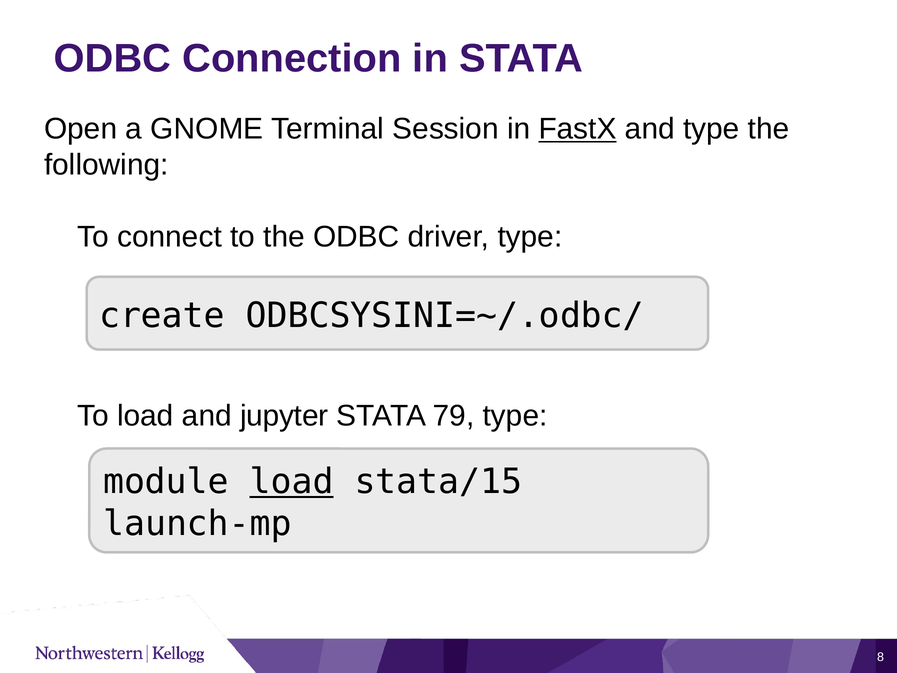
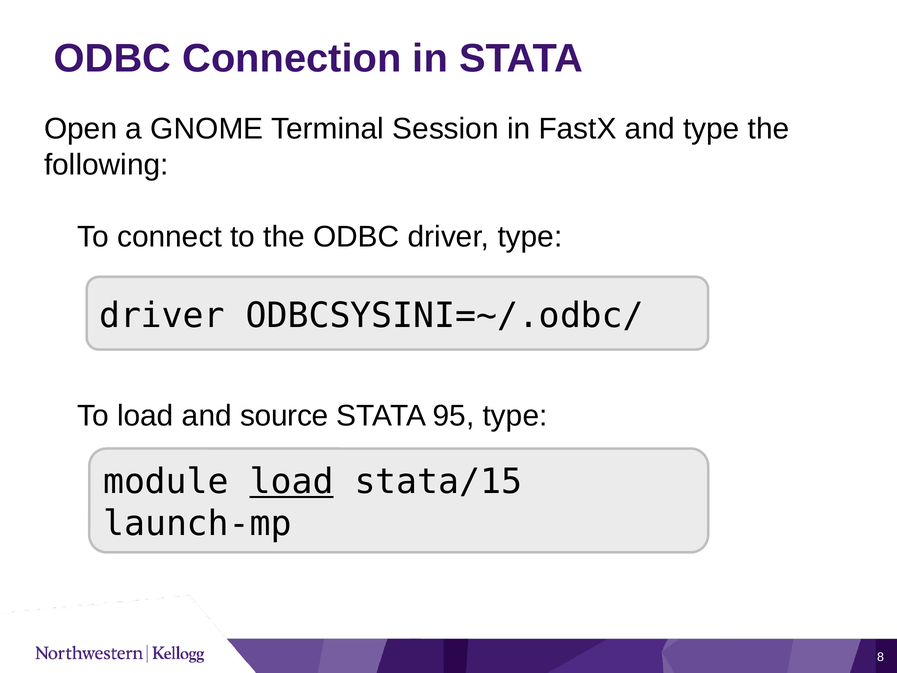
FastX underline: present -> none (578, 129)
create: create -> driver (162, 316)
jupyter: jupyter -> source (284, 416)
79: 79 -> 95 (454, 416)
